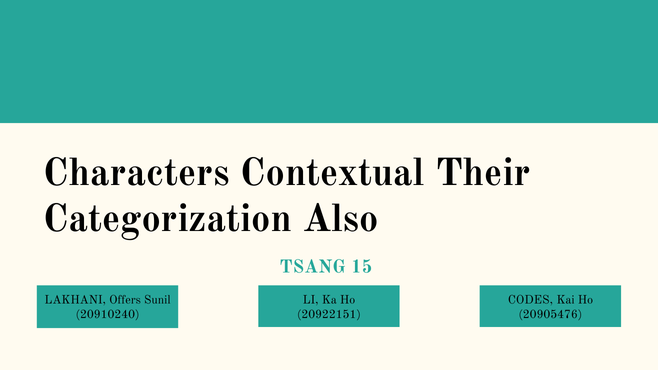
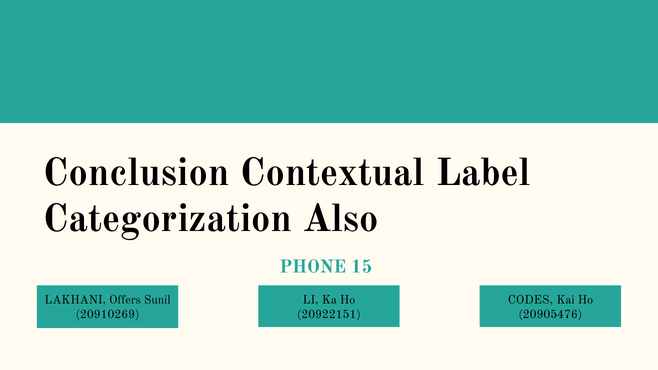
Characters: Characters -> Conclusion (137, 173)
Their: Their -> Label (483, 173)
TSANG: TSANG -> PHONE (313, 267)
20910240: 20910240 -> 20910269 (108, 314)
